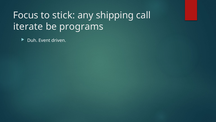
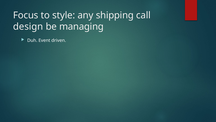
stick: stick -> style (64, 15)
iterate: iterate -> design (28, 27)
programs: programs -> managing (81, 27)
